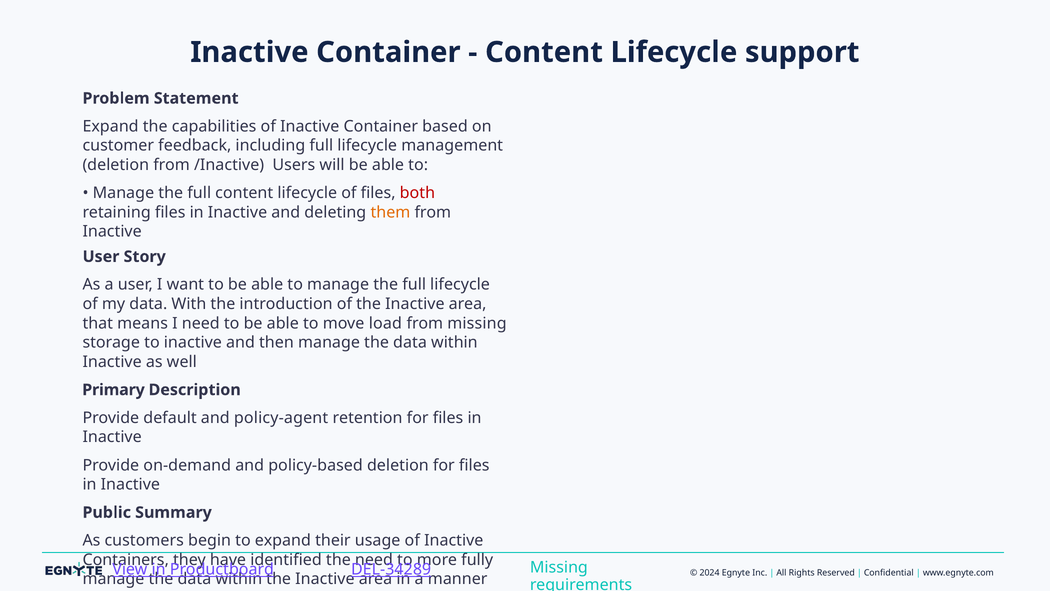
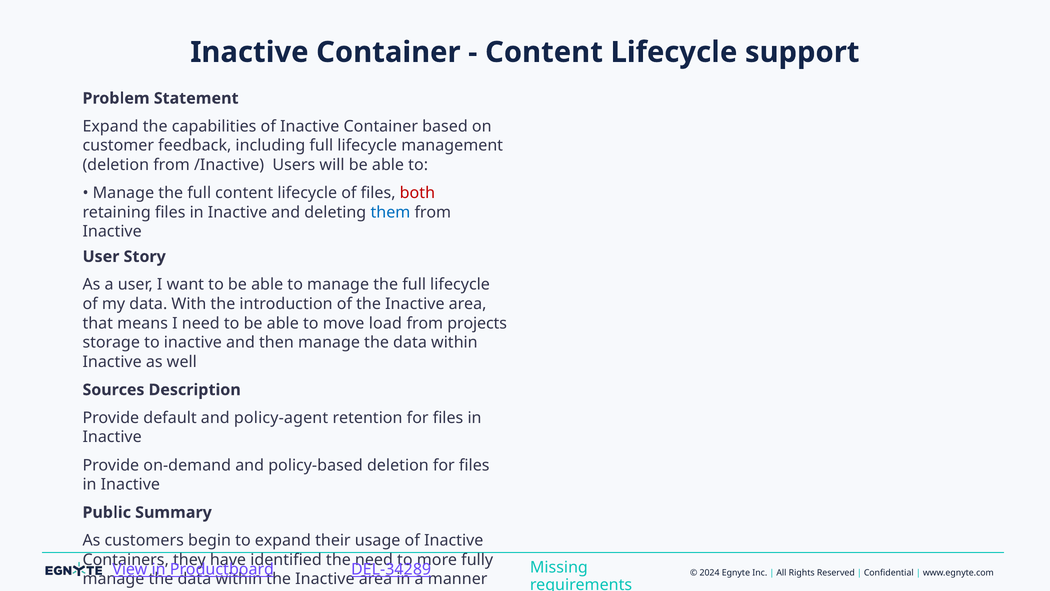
them colour: orange -> blue (390, 212)
from missing: missing -> projects (477, 323)
Primary: Primary -> Sources (113, 390)
